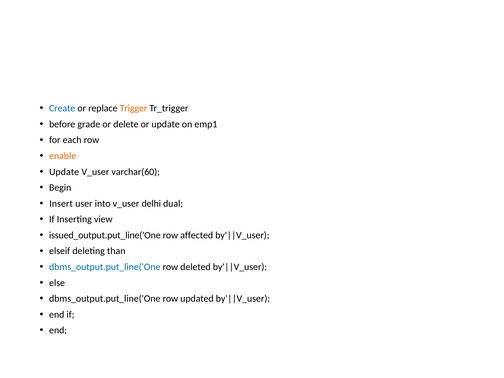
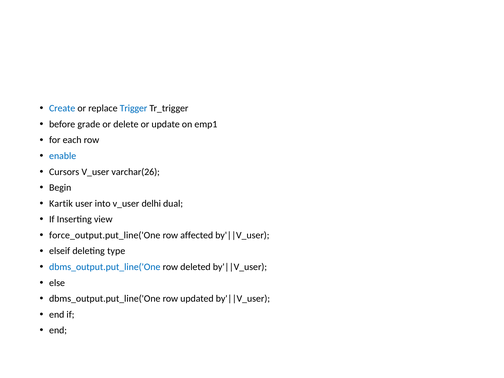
Trigger colour: orange -> blue (134, 108)
enable colour: orange -> blue (63, 156)
Update: Update -> Cursors (64, 172)
varchar(60: varchar(60 -> varchar(26 (136, 172)
Insert: Insert -> Kartik (61, 204)
issued_output.put_line('One: issued_output.put_line('One -> force_output.put_line('One (105, 235)
than: than -> type (116, 251)
